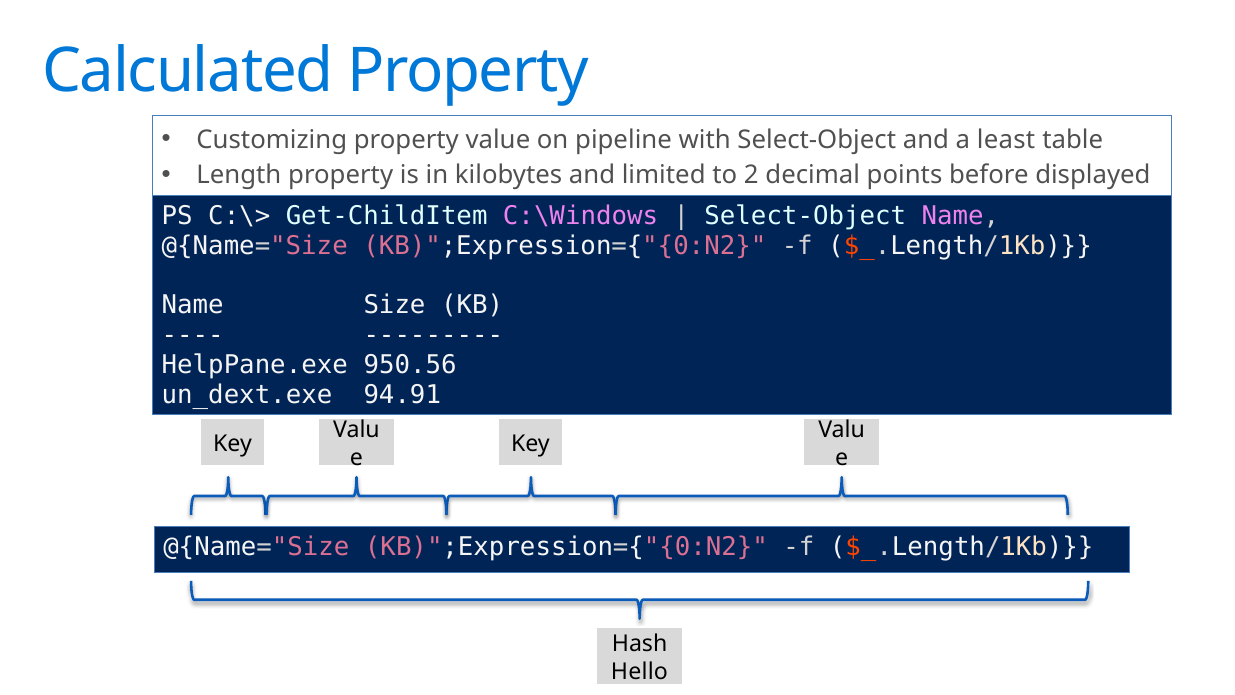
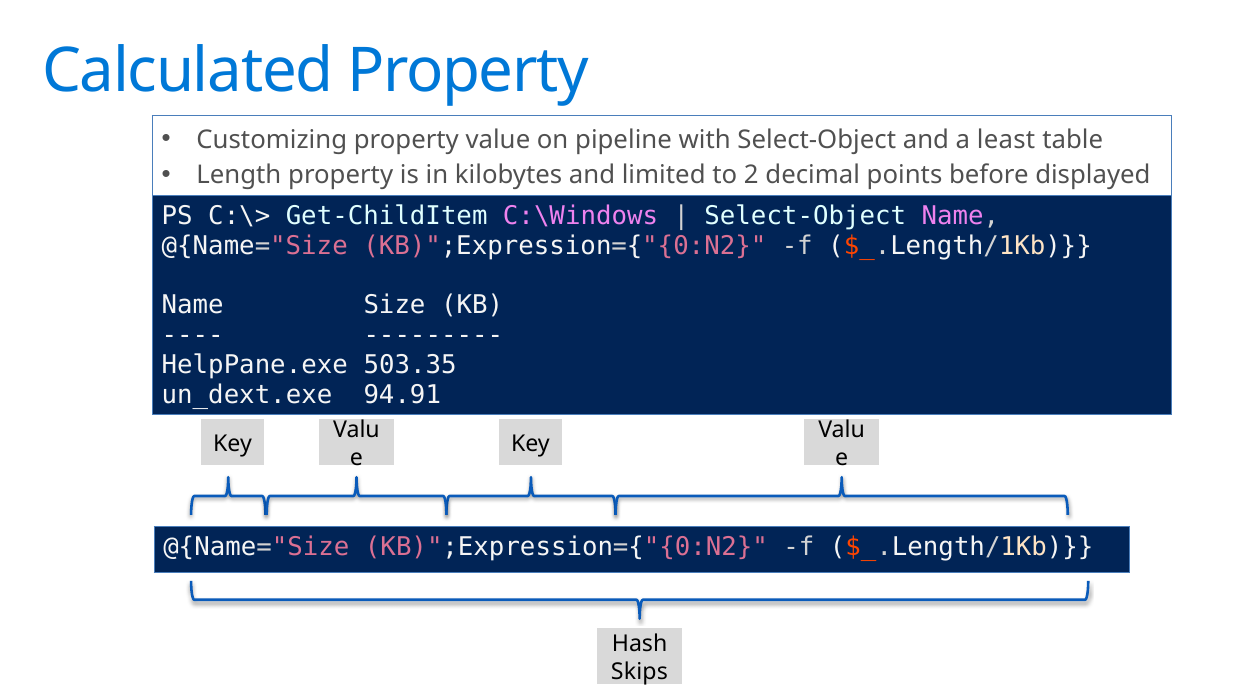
950.56: 950.56 -> 503.35 (410, 365)
Hello: Hello -> Skips (639, 672)
